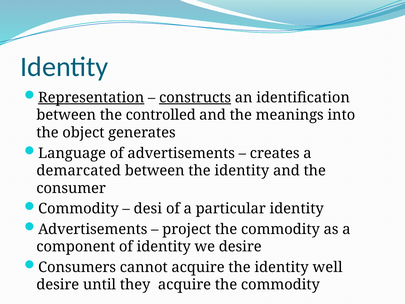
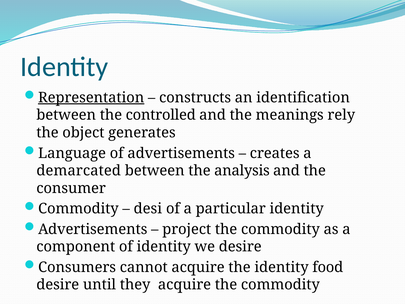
constructs underline: present -> none (195, 98)
into: into -> rely (341, 115)
between the identity: identity -> analysis (242, 171)
well: well -> food (328, 267)
